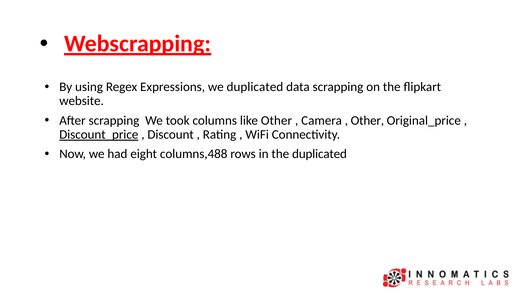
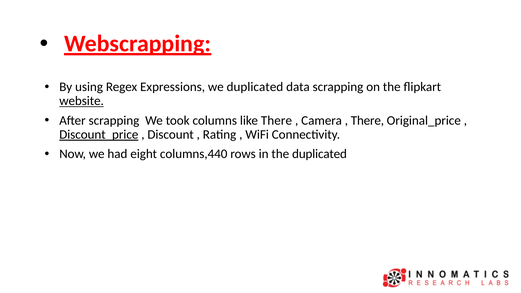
website underline: none -> present (82, 101)
like Other: Other -> There (276, 120)
Other: Other -> There (367, 120)
columns,488: columns,488 -> columns,440 (194, 154)
